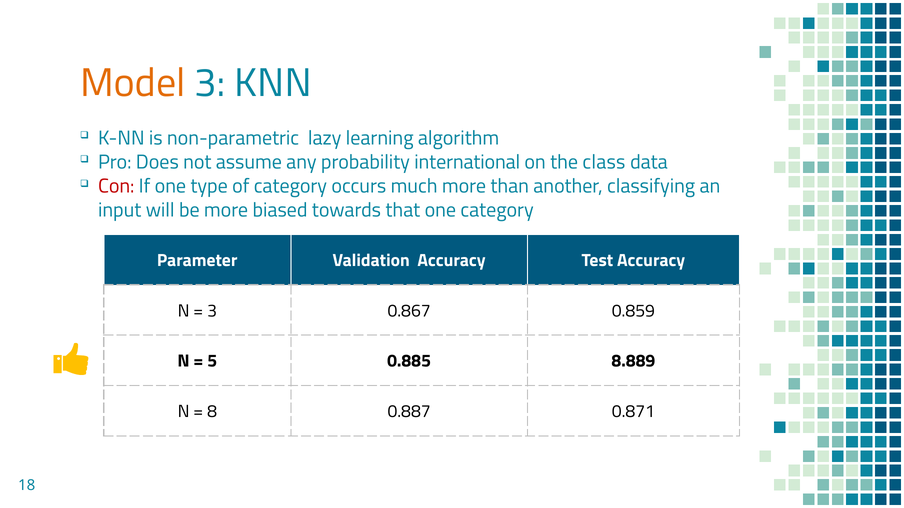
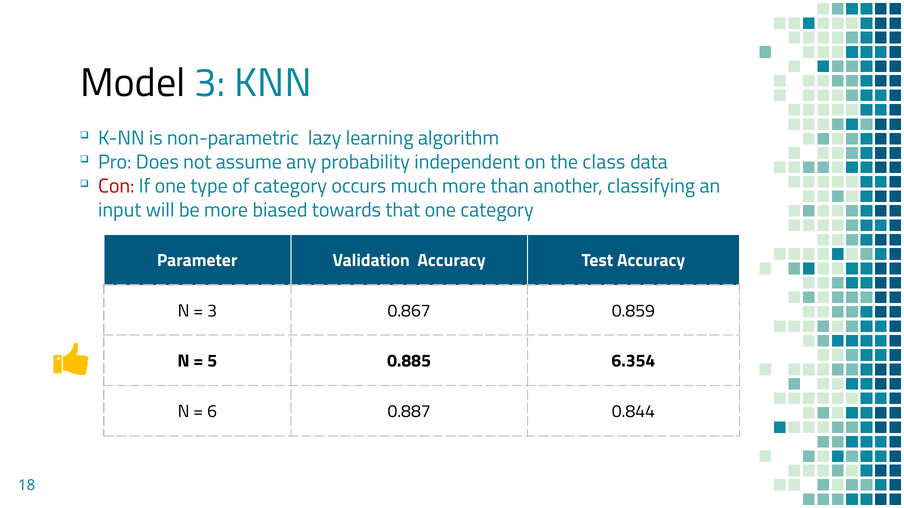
Model colour: orange -> black (133, 83)
international: international -> independent (467, 162)
8.889: 8.889 -> 6.354 (633, 361)
8: 8 -> 6 (212, 412)
0.871: 0.871 -> 0.844 (633, 412)
